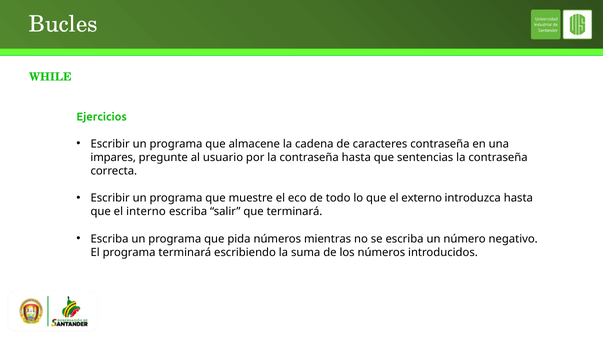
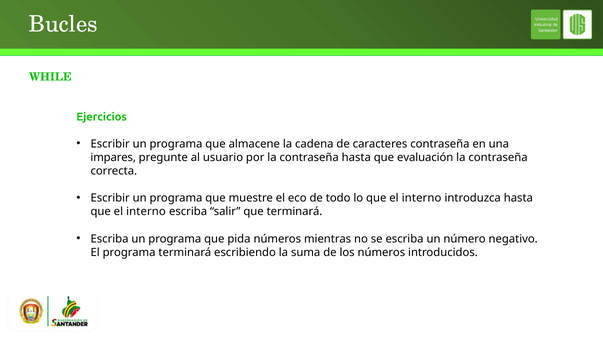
sentencias: sentencias -> evaluación (425, 158)
lo que el externo: externo -> interno (422, 198)
